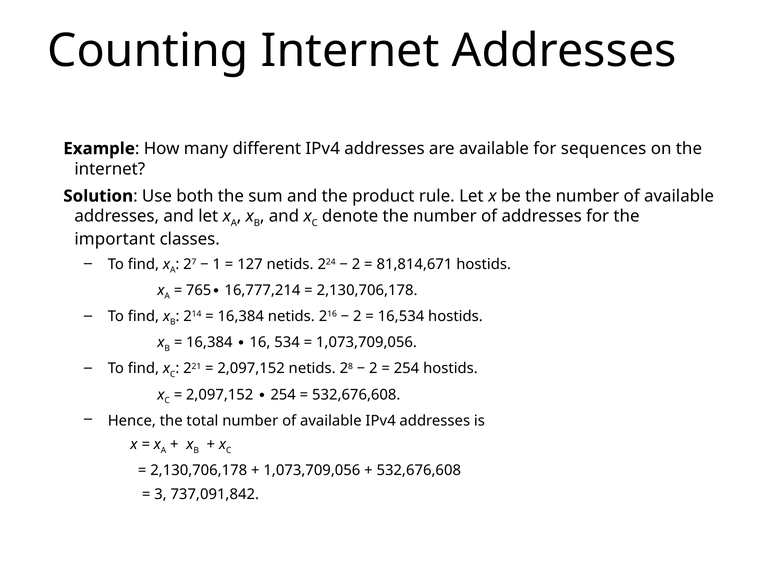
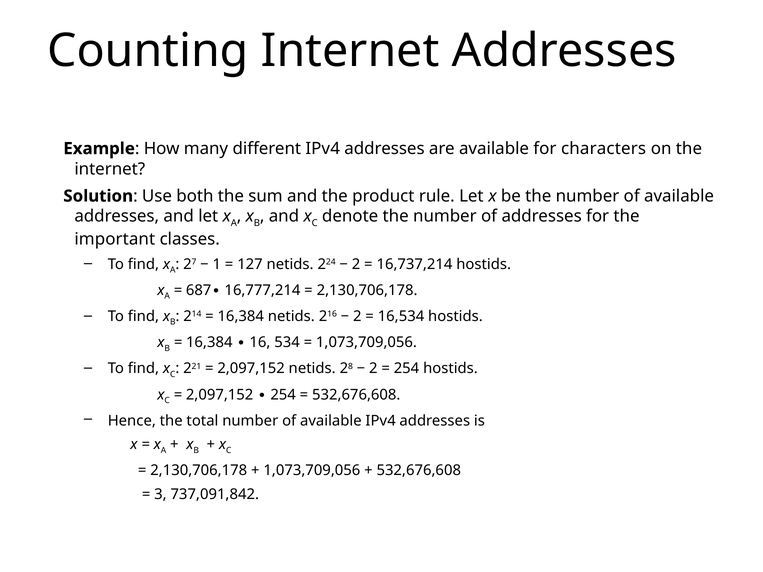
sequences: sequences -> characters (604, 149)
81,814,671: 81,814,671 -> 16,737,214 (414, 264)
765: 765 -> 687 (199, 290)
